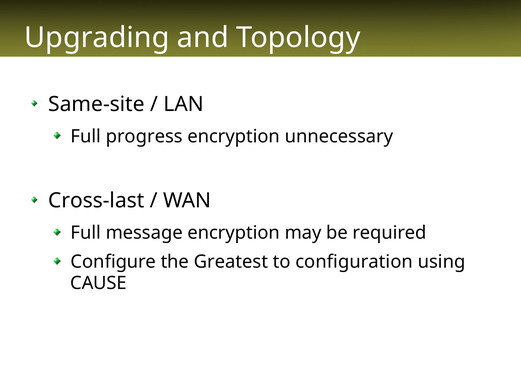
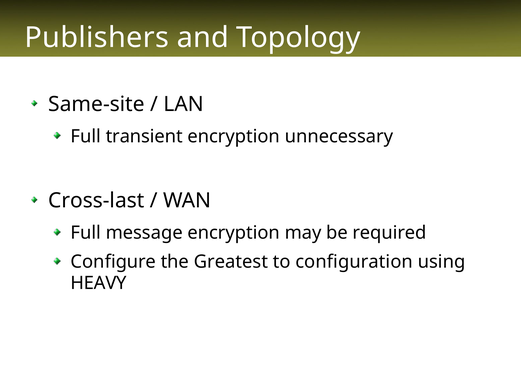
Upgrading: Upgrading -> Publishers (97, 38)
progress: progress -> transient (144, 136)
CAUSE: CAUSE -> HEAVY (98, 283)
